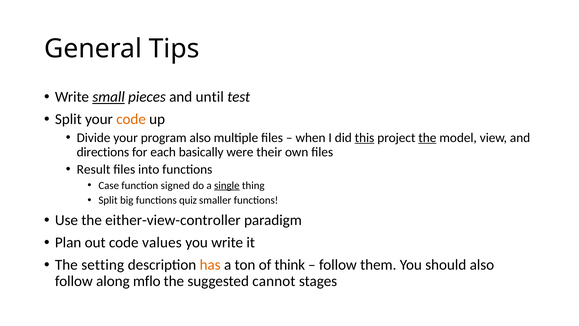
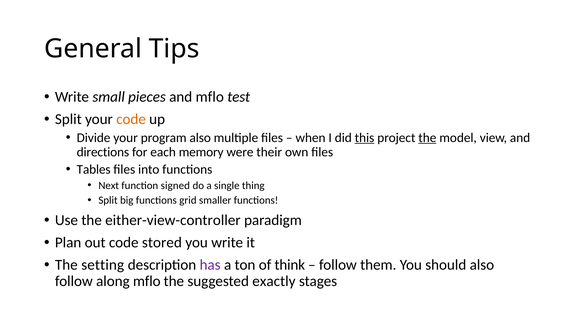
small underline: present -> none (109, 97)
and until: until -> mflo (210, 97)
basically: basically -> memory (201, 152)
Result: Result -> Tables (94, 169)
Case: Case -> Next (109, 185)
single underline: present -> none (227, 185)
quiz: quiz -> grid (188, 200)
values: values -> stored (162, 242)
has colour: orange -> purple (210, 265)
cannot: cannot -> exactly (274, 281)
